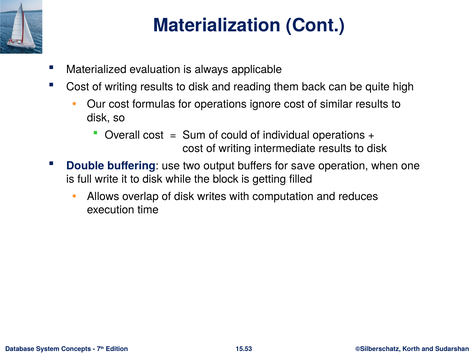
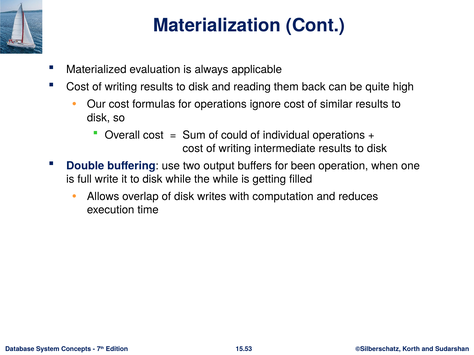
save: save -> been (303, 166)
the block: block -> while (226, 179)
